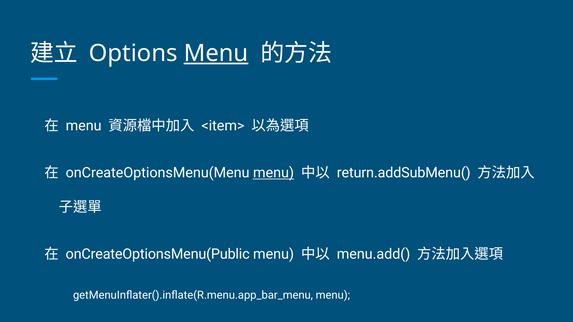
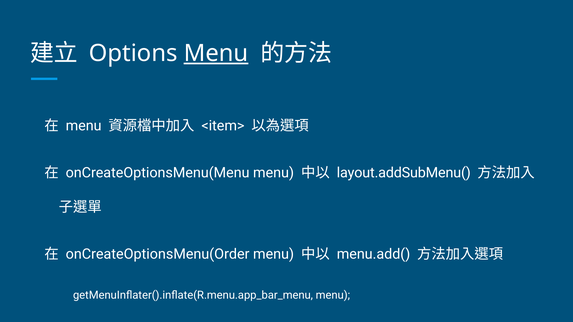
menu underline: present -> none (274, 173)
return.addSubMenu(: return.addSubMenu( -> layout.addSubMenu( (404, 173)
onCreateOptionsMenu(Public: onCreateOptionsMenu(Public -> onCreateOptionsMenu(Order (158, 254)
